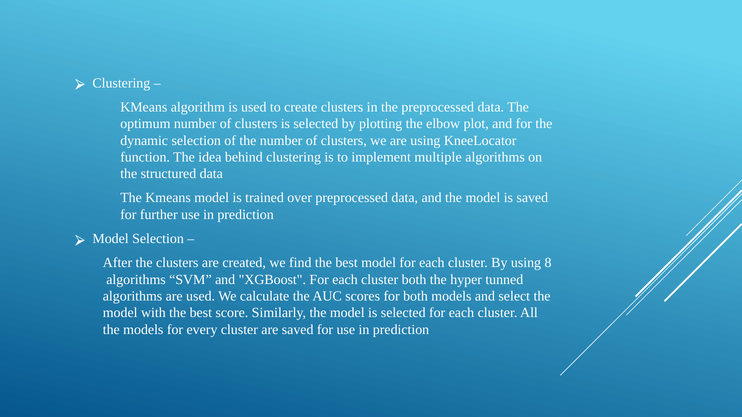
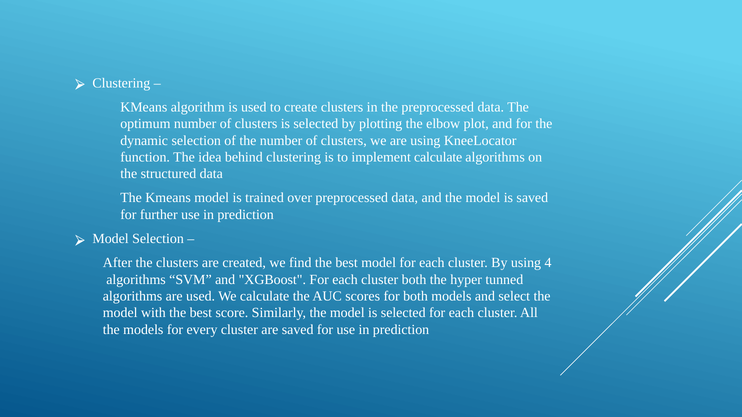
implement multiple: multiple -> calculate (438, 157)
8: 8 -> 4 (548, 263)
